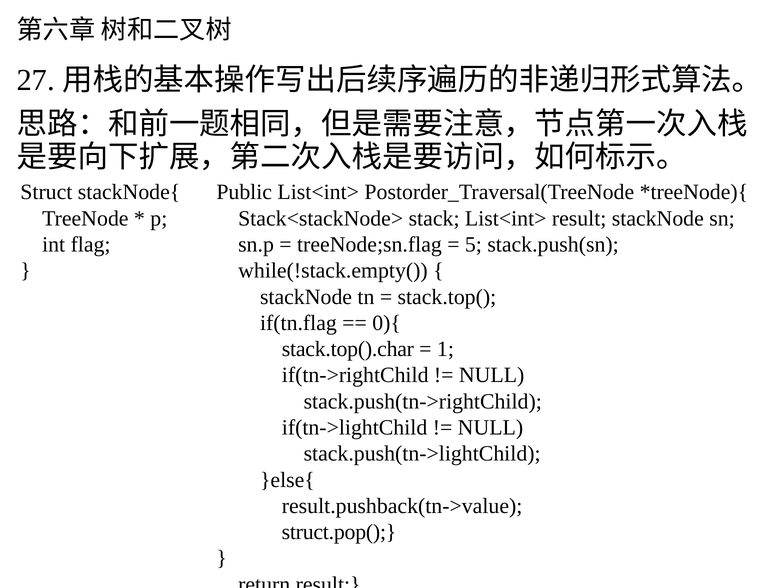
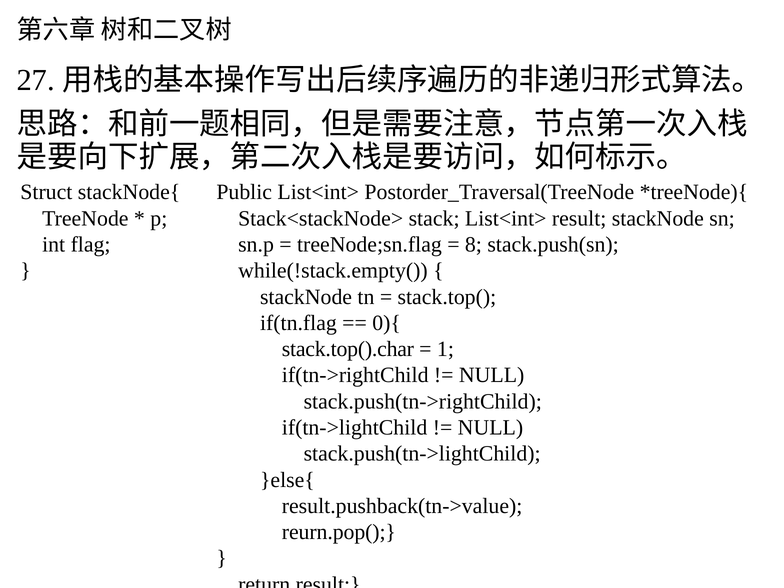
5: 5 -> 8 (473, 245)
struct.pop(: struct.pop( -> reurn.pop( (339, 532)
